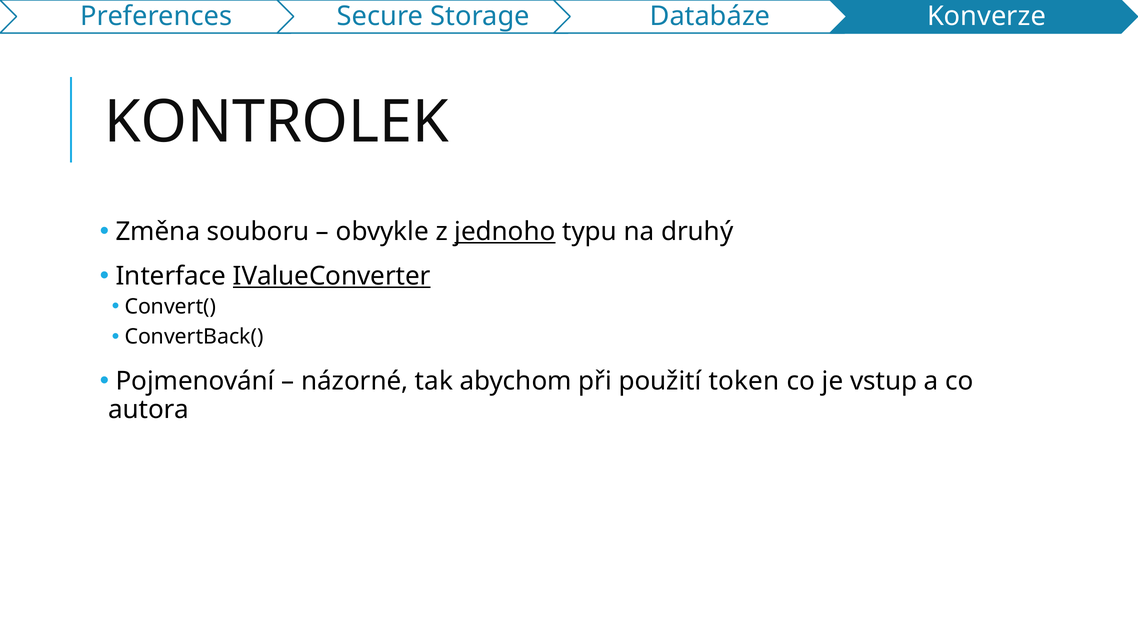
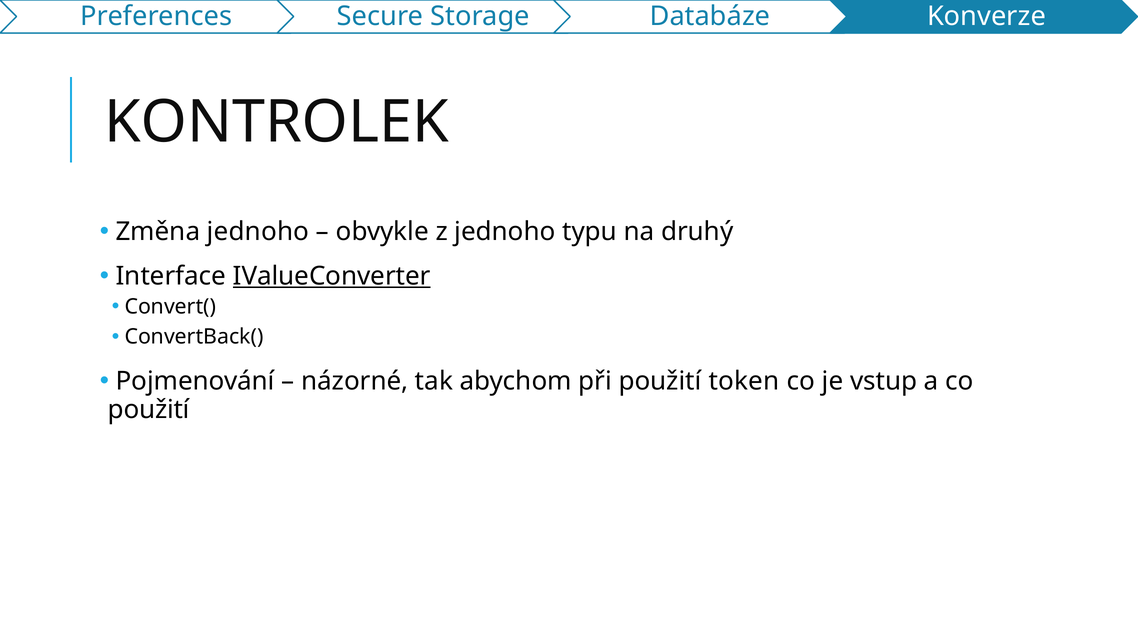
Změna souboru: souboru -> jednoho (258, 232)
jednoho underline: present -> none (505, 232)
autora: autora -> použití (149, 410)
